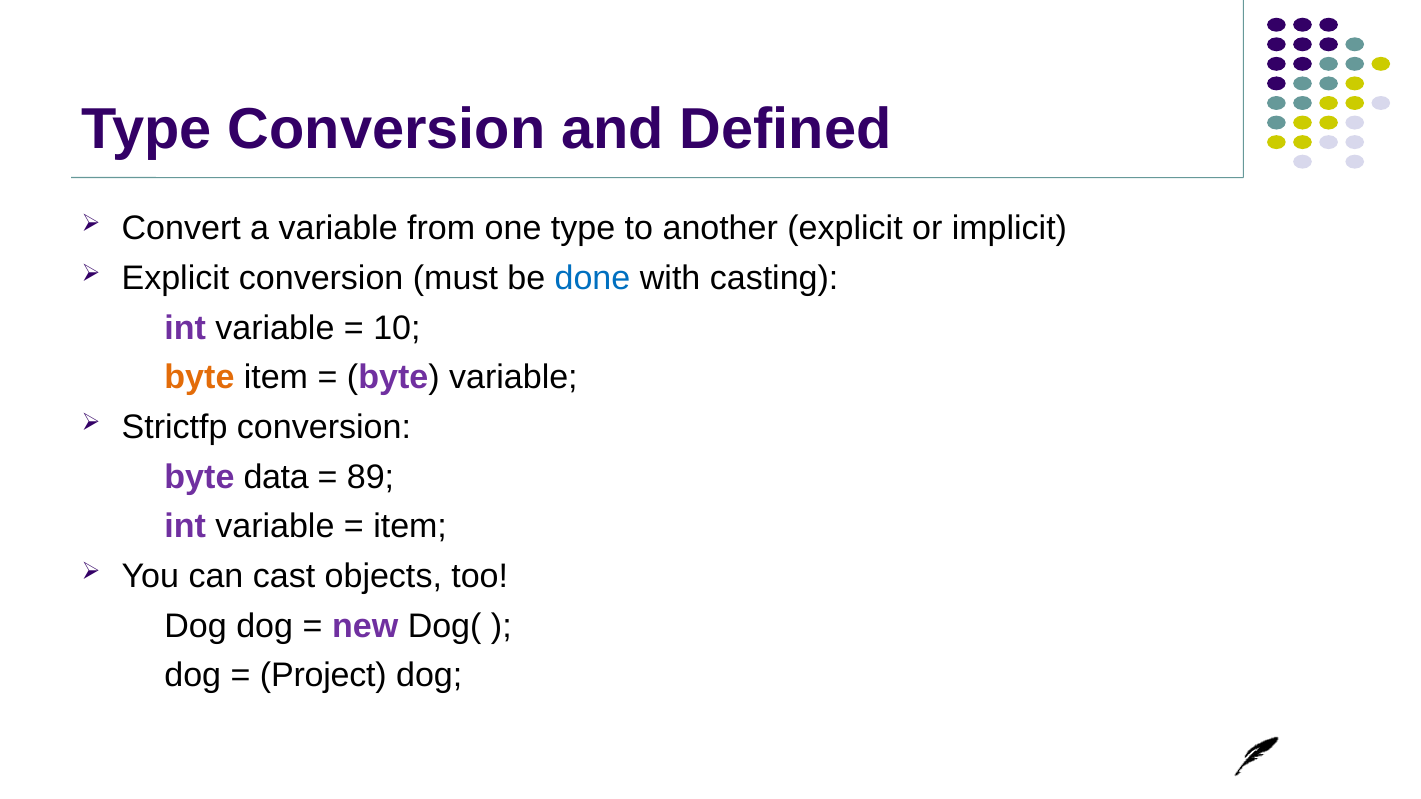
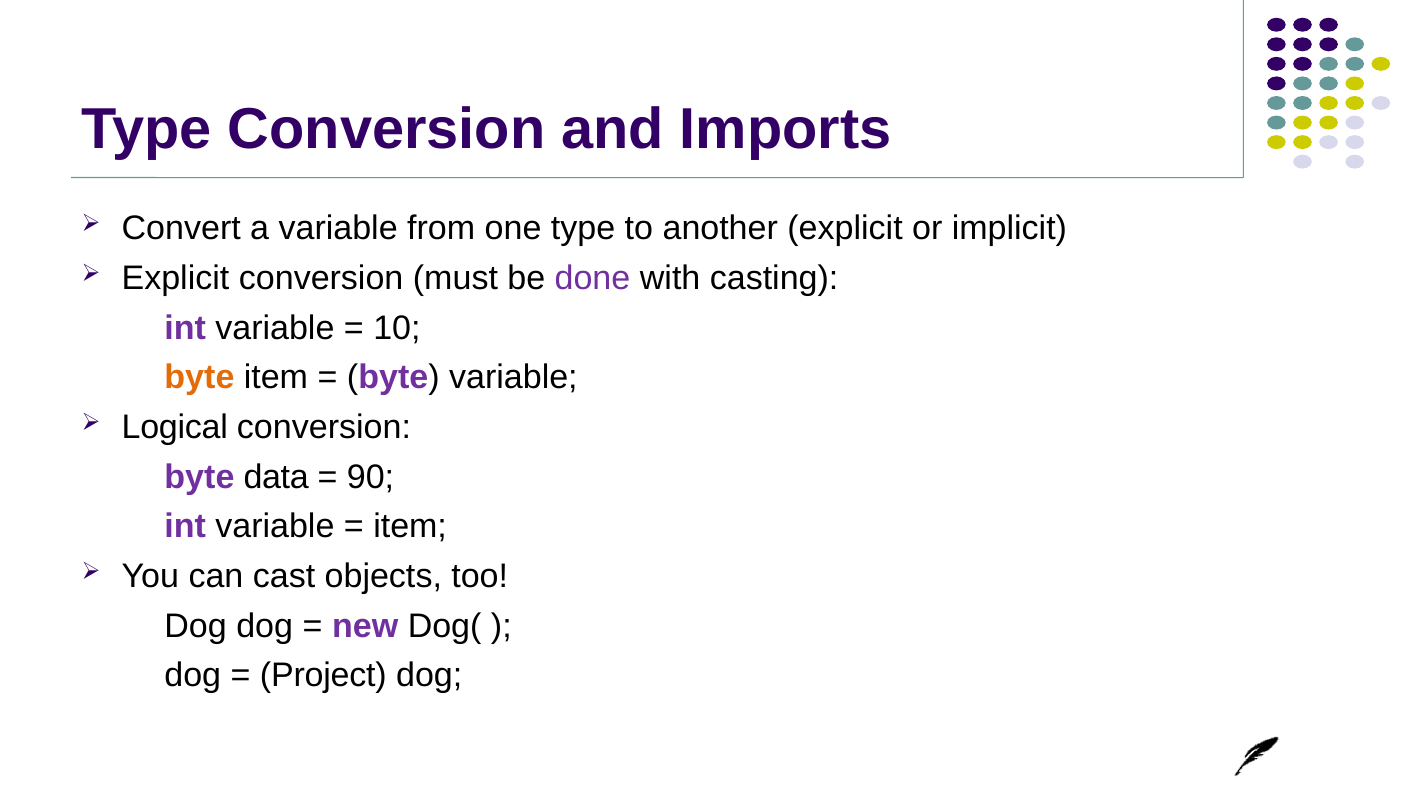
Defined: Defined -> Imports (786, 129)
done colour: blue -> purple (592, 278)
Strictfp: Strictfp -> Logical (175, 427)
89: 89 -> 90 (370, 477)
